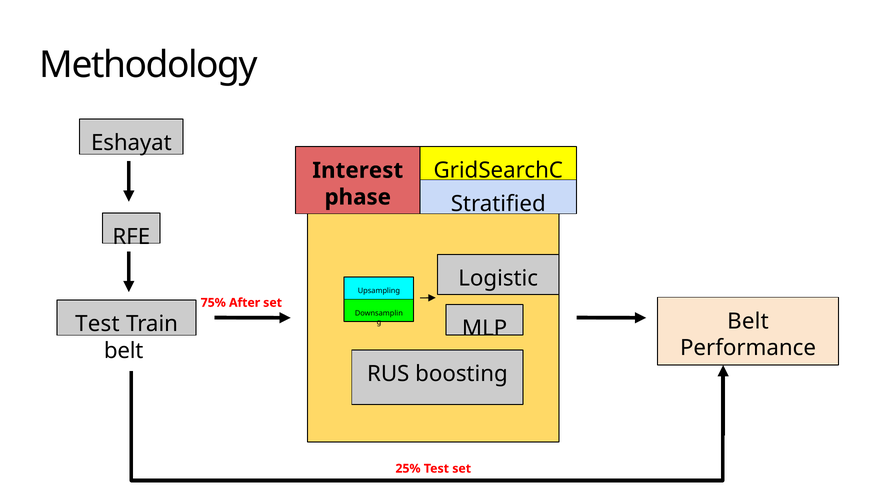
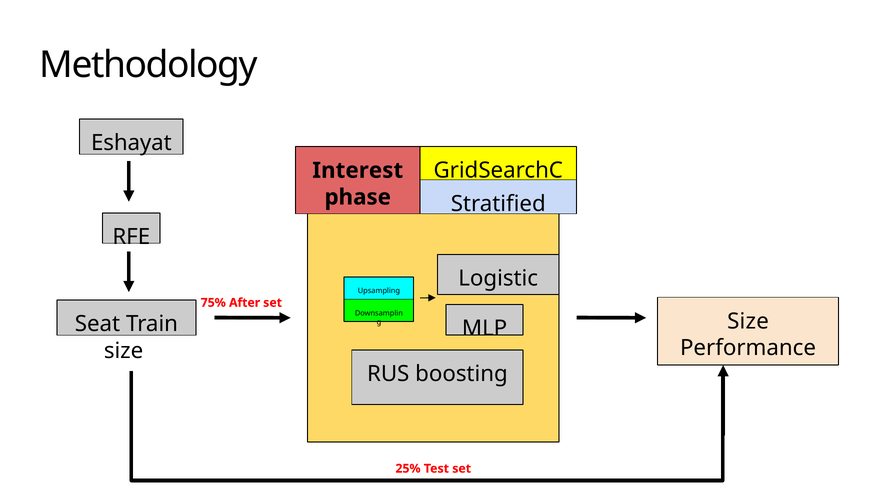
Belt: Belt -> Size (748, 321)
Test: Test -> Seat (97, 324)
belt: belt -> size (124, 351)
